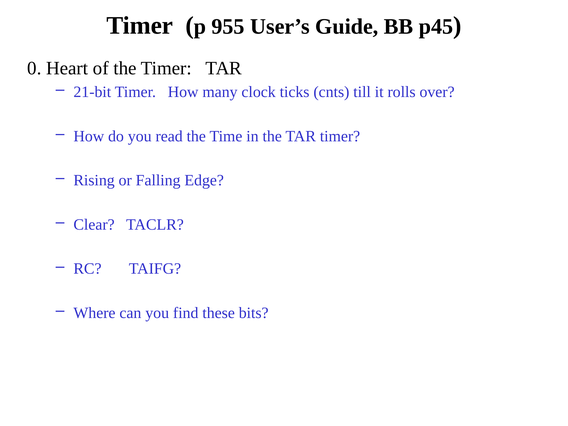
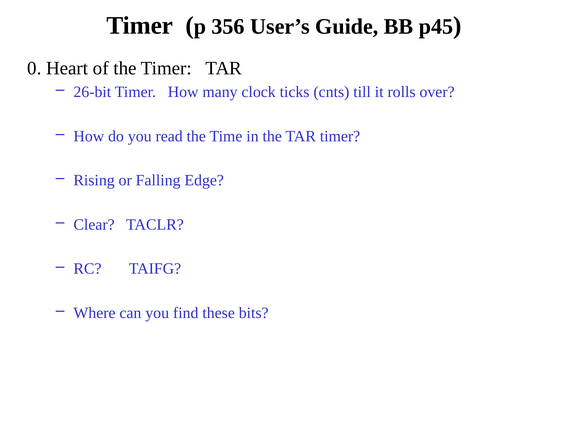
955: 955 -> 356 (228, 26)
21-bit: 21-bit -> 26-bit (92, 92)
